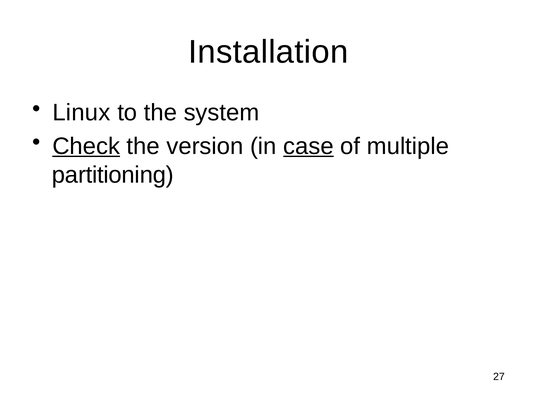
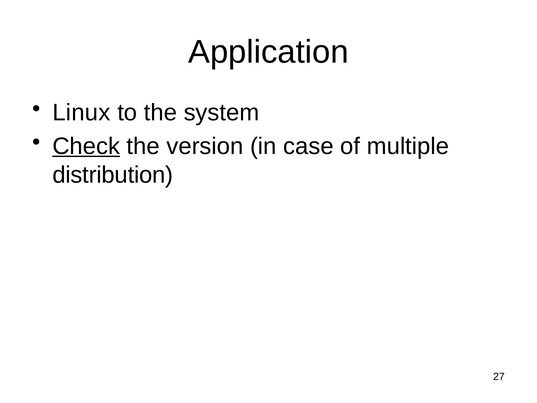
Installation: Installation -> Application (268, 52)
case underline: present -> none (308, 146)
partitioning: partitioning -> distribution (113, 175)
